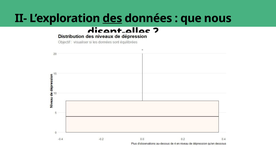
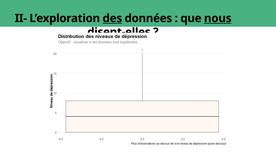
nous underline: none -> present (218, 18)
